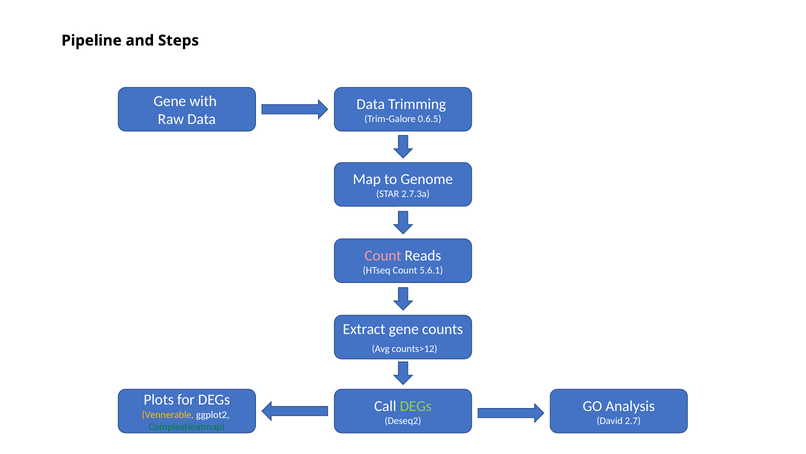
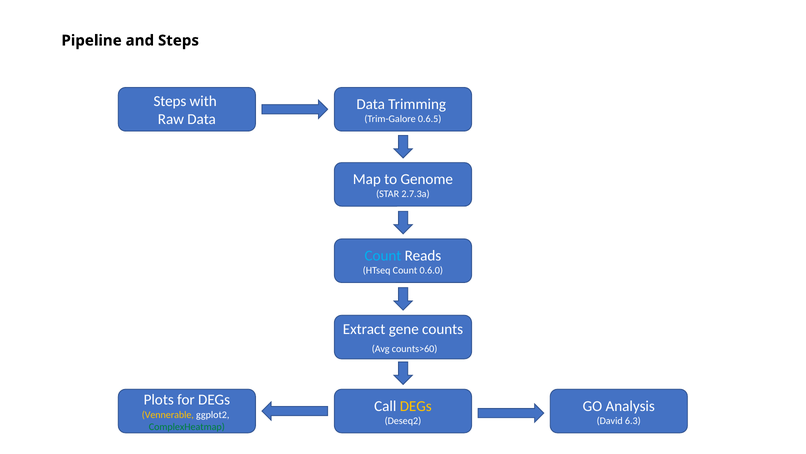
Gene: Gene -> Steps (170, 101)
Count colour: pink -> light blue (383, 255)
5.6.1: 5.6.1 -> 0.6.0 (431, 270)
counts>12: counts>12 -> counts>60 (415, 348)
DEGs colour: light green -> yellow (416, 405)
2.7: 2.7 -> 6.3 (633, 420)
